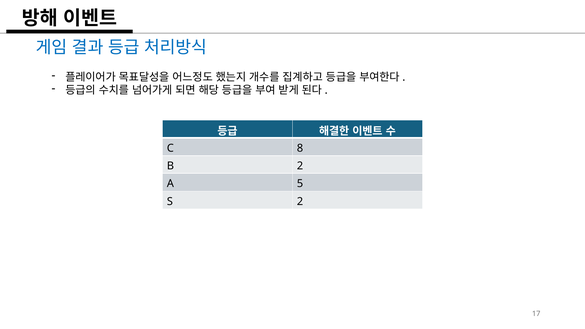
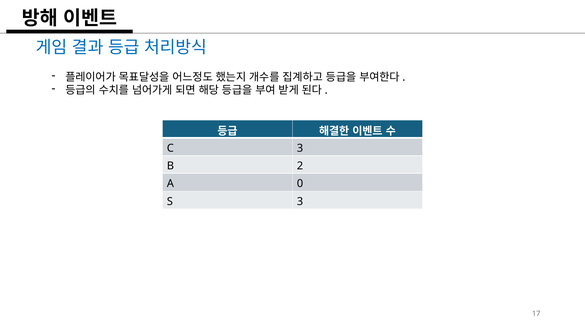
C 8: 8 -> 3 (300, 148)
5: 5 -> 0 (300, 184)
S 2: 2 -> 3 (300, 201)
